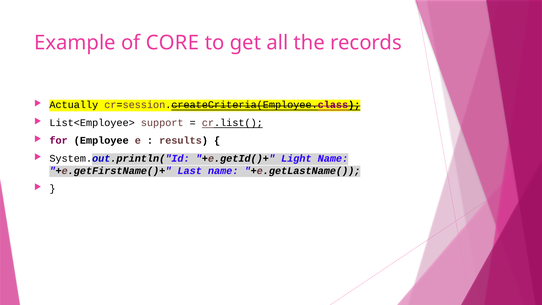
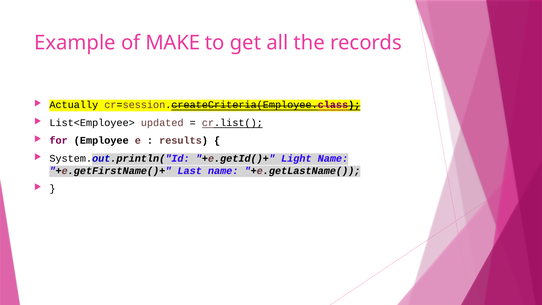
CORE: CORE -> MAKE (173, 43)
support: support -> updated (162, 123)
